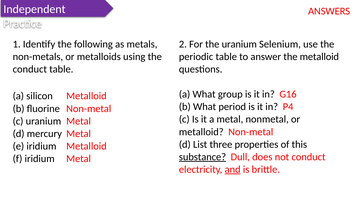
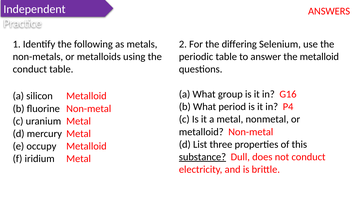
the uranium: uranium -> differing (239, 44)
e iridium: iridium -> occupy (41, 146)
and underline: present -> none (233, 169)
